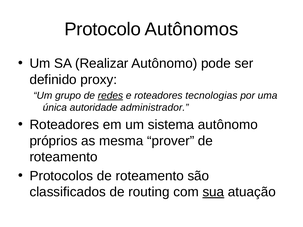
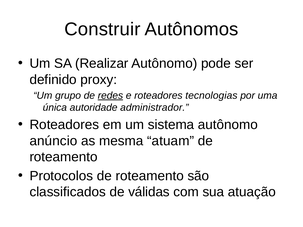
Protocolo: Protocolo -> Construir (102, 29)
próprios: próprios -> anúncio (53, 141)
prover: prover -> atuam (171, 141)
routing: routing -> válidas (149, 192)
sua underline: present -> none (213, 192)
